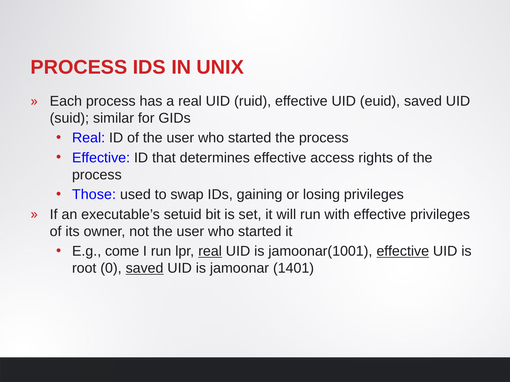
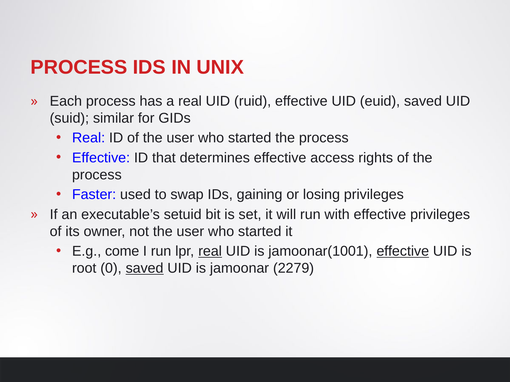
Those: Those -> Faster (94, 195)
1401: 1401 -> 2279 (294, 269)
